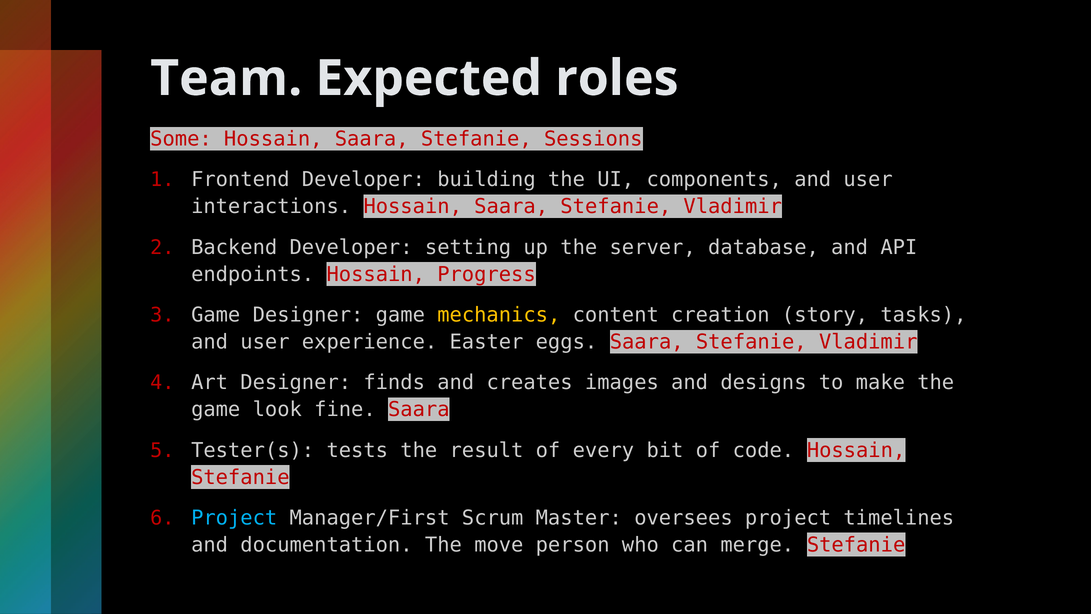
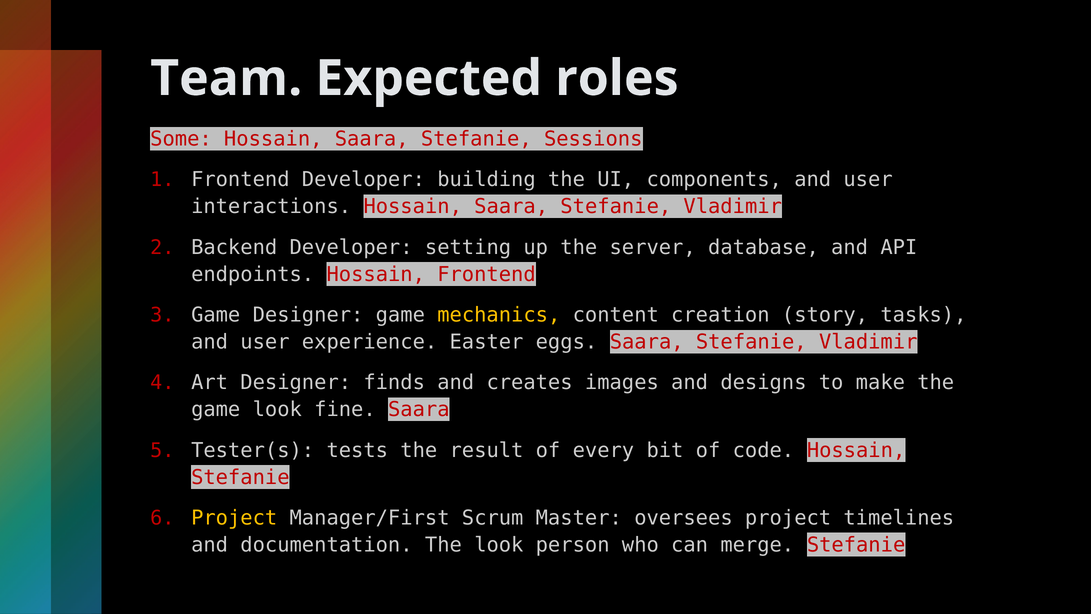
Hossain Progress: Progress -> Frontend (486, 274)
Project colour: light blue -> yellow (234, 518)
The move: move -> look (499, 545)
